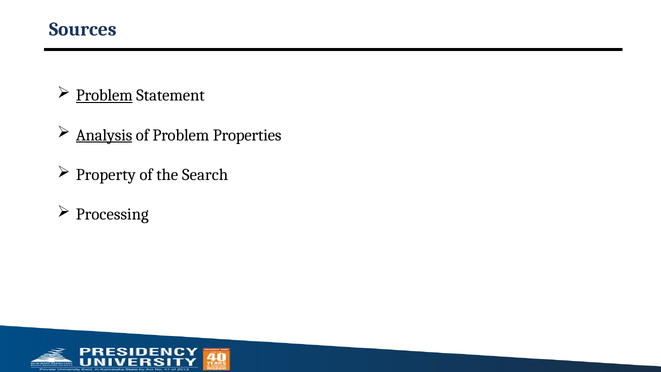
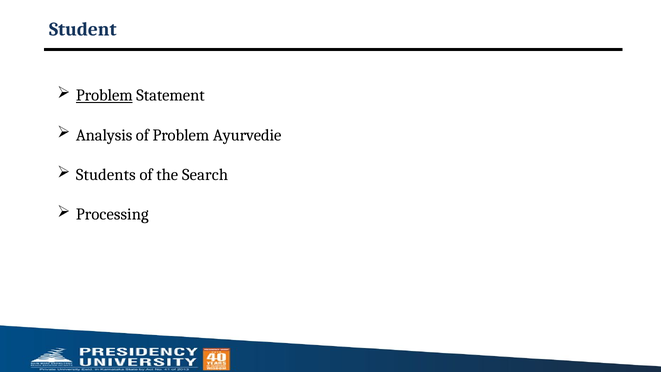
Sources: Sources -> Student (83, 29)
Analysis underline: present -> none (104, 135)
Properties: Properties -> Ayurvedie (247, 135)
Property: Property -> Students (106, 175)
